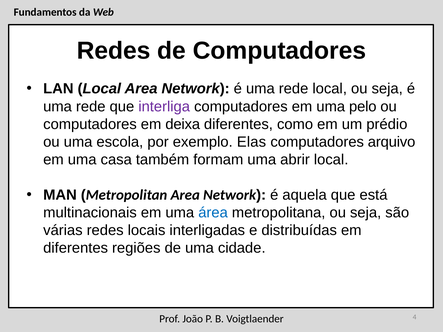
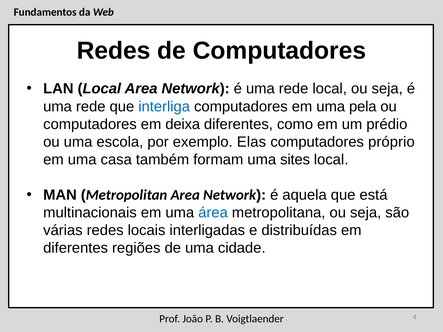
interliga colour: purple -> blue (164, 107)
pelo: pelo -> pela (363, 107)
arquivo: arquivo -> próprio (391, 142)
abrir: abrir -> sites (295, 160)
